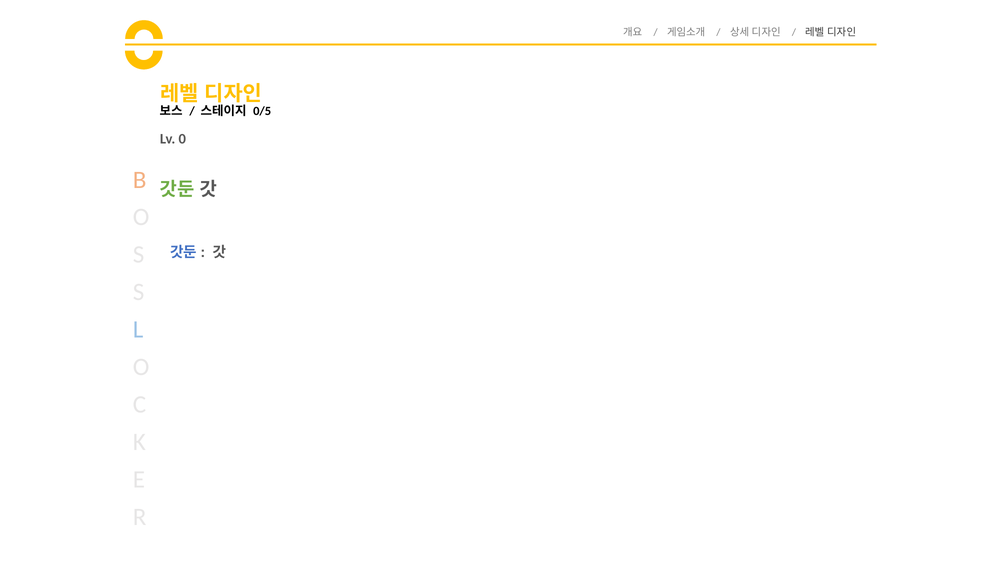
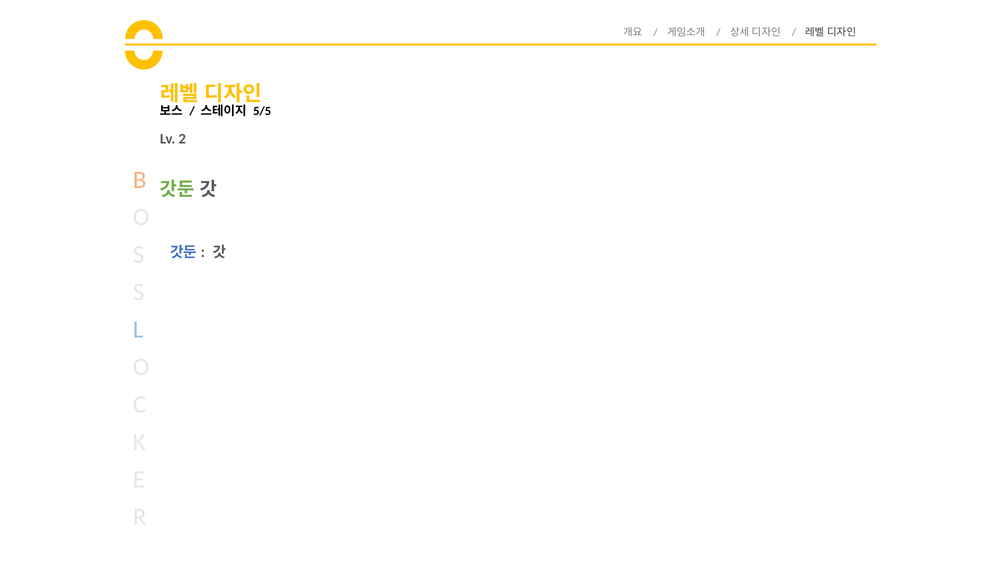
0/5: 0/5 -> 5/5 (262, 111)
0: 0 -> 2 (182, 139)
